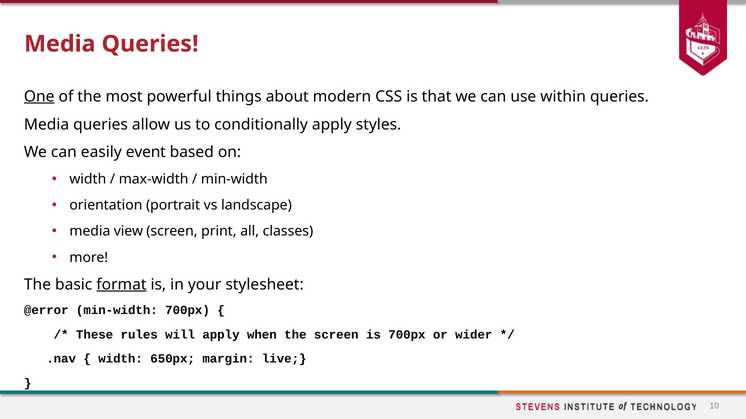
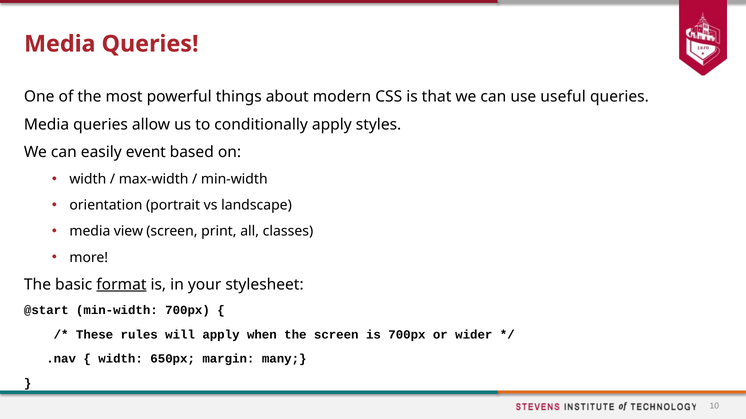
One underline: present -> none (39, 97)
within: within -> useful (563, 97)
@error: @error -> @start (46, 311)
live: live -> many (284, 359)
